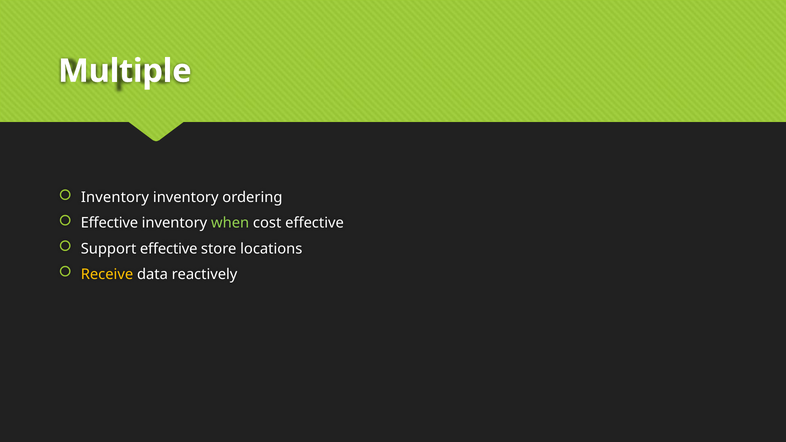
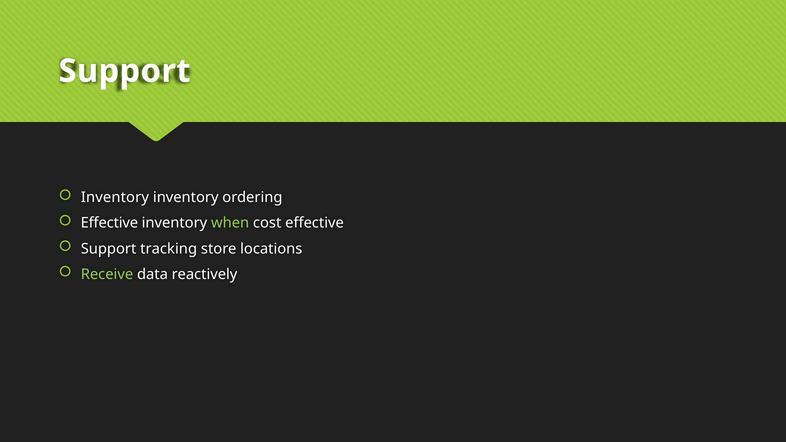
Multiple: Multiple -> Support (125, 71)
Support effective: effective -> tracking (169, 249)
Receive colour: yellow -> light green (107, 274)
